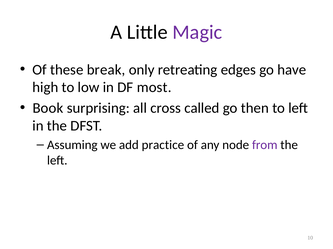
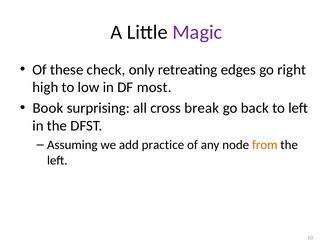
break: break -> check (106, 70)
have: have -> right (292, 70)
called: called -> break (202, 108)
then: then -> back (255, 108)
from colour: purple -> orange (265, 145)
